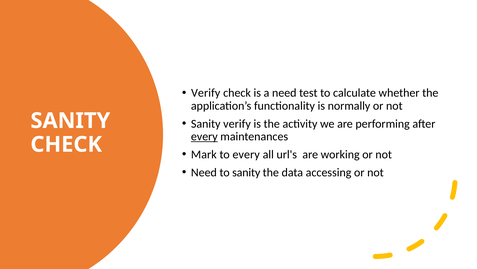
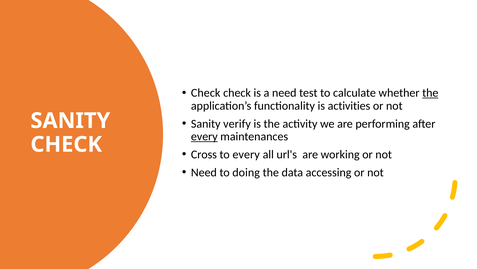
Verify: Verify -> Check (206, 93)
the underline: none -> present (430, 93)
normally: normally -> activities (349, 106)
Mark: Mark -> Cross (204, 154)
to sanity: sanity -> doing (246, 172)
